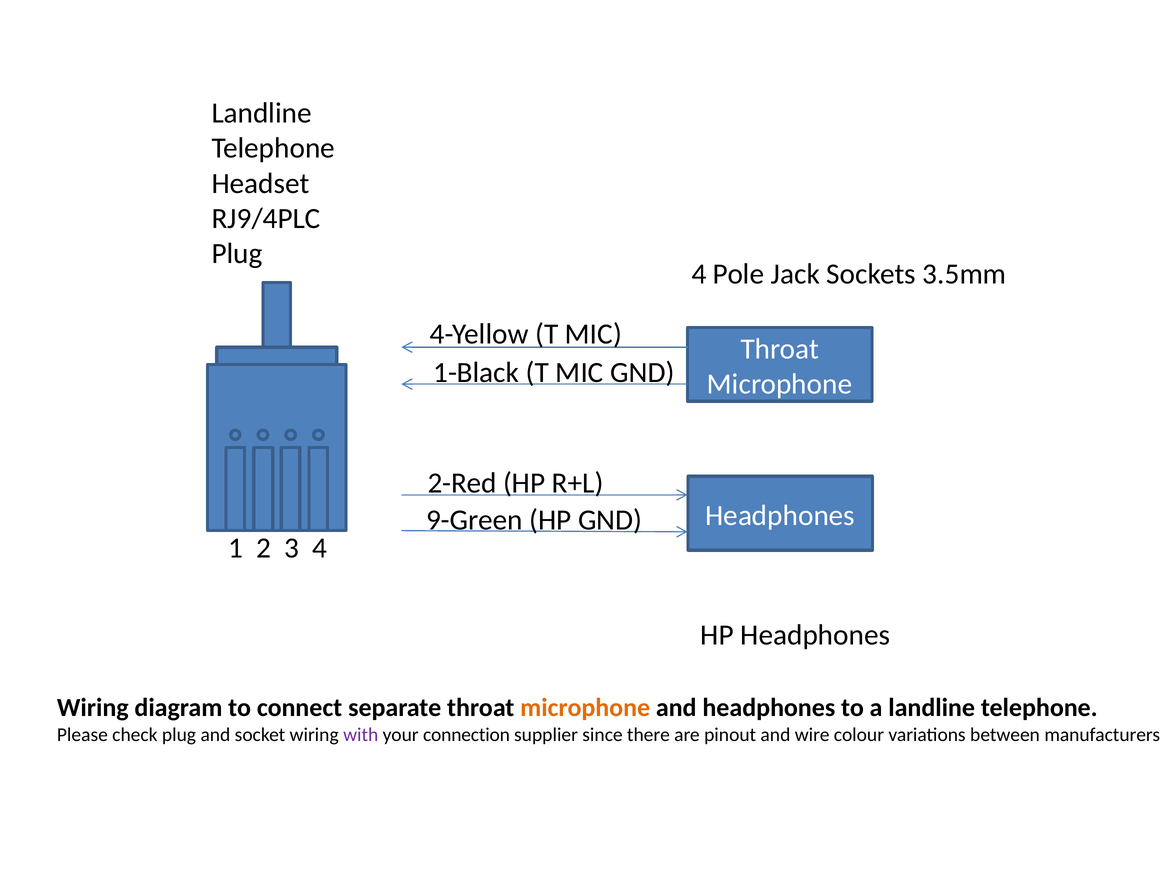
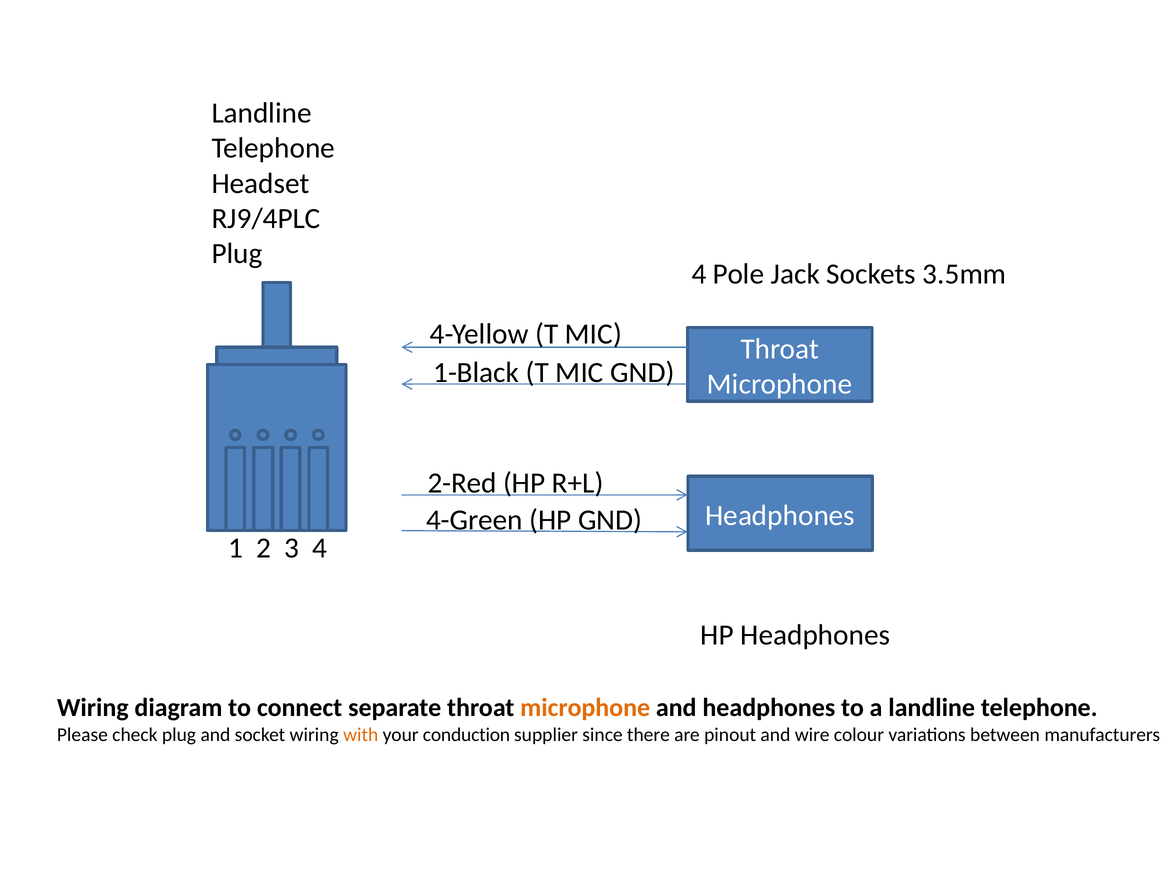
9-Green: 9-Green -> 4-Green (474, 520)
with colour: purple -> orange (361, 735)
connection: connection -> conduction (466, 735)
